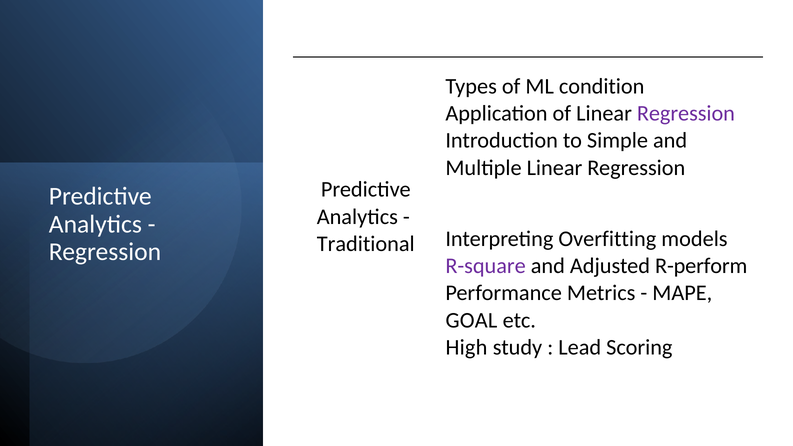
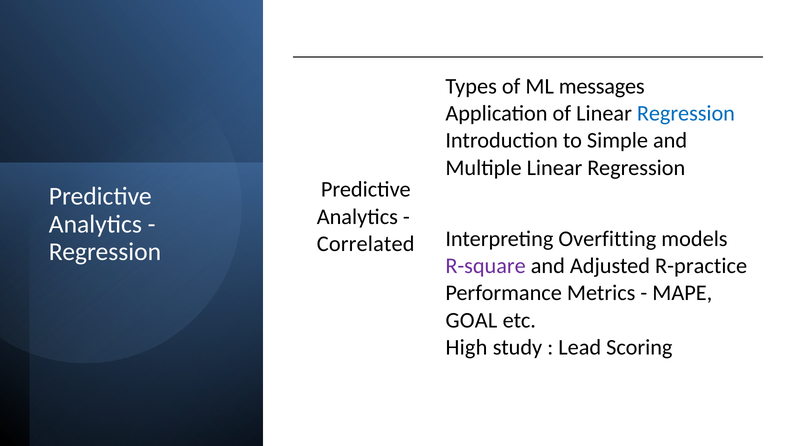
condition: condition -> messages (602, 86)
Regression colour: purple -> blue (686, 113)
Traditional: Traditional -> Correlated (366, 244)
R-perform: R-perform -> R-practice (701, 266)
